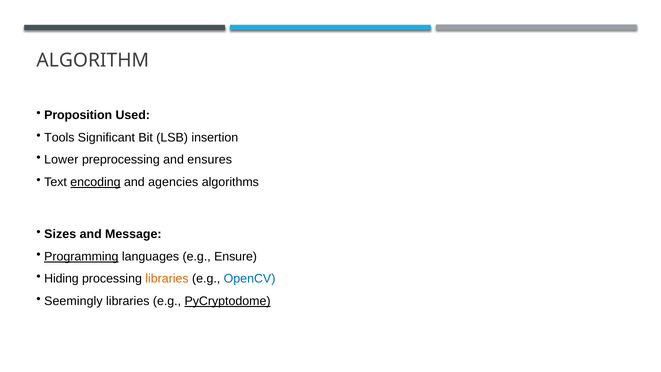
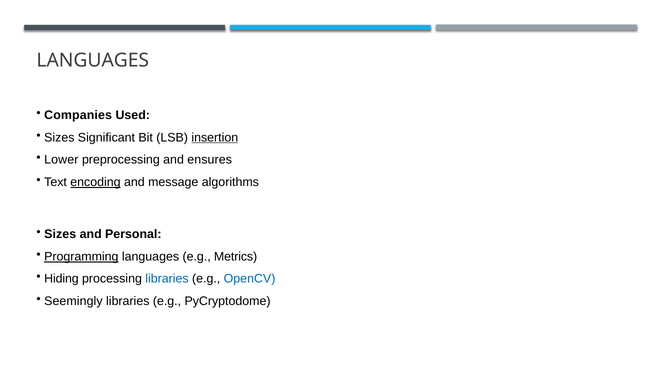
ALGORITHM: ALGORITHM -> LANGUAGES (93, 60)
Proposition: Proposition -> Companies (78, 115)
Tools: Tools -> Sizes (59, 137)
insertion underline: none -> present (215, 137)
agencies: agencies -> message (173, 182)
Message: Message -> Personal (133, 234)
Ensure: Ensure -> Metrics (236, 256)
libraries colour: orange -> blue (167, 279)
PyCryptodome underline: present -> none (228, 301)
